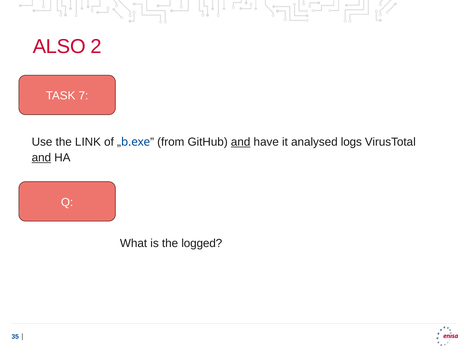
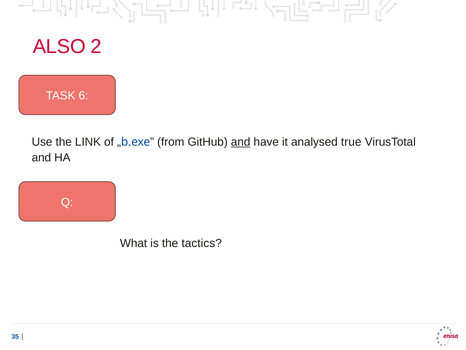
7: 7 -> 6 (83, 96)
logs: logs -> true (351, 142)
and underline: present -> none (41, 158)
logged: logged -> tactics (202, 243)
